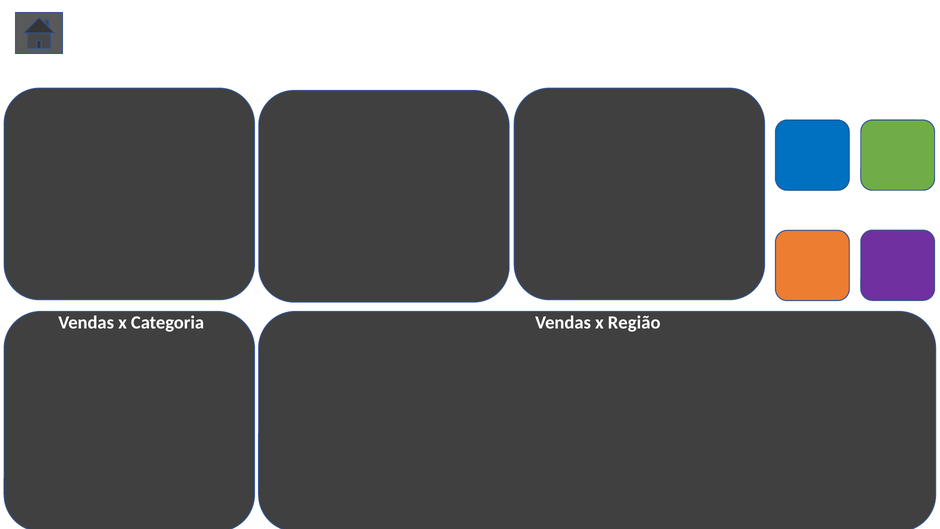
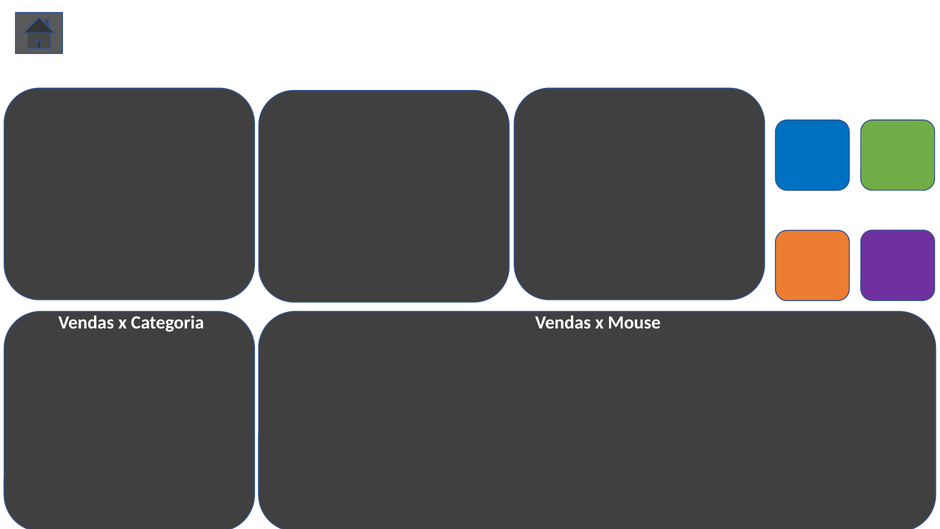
Categoria Vendas x Região: Região -> Mouse (634, 322)
